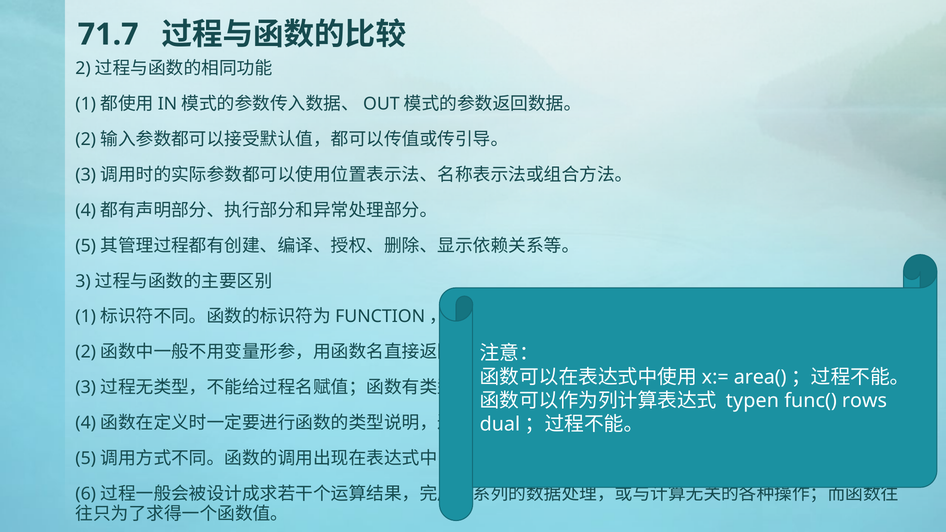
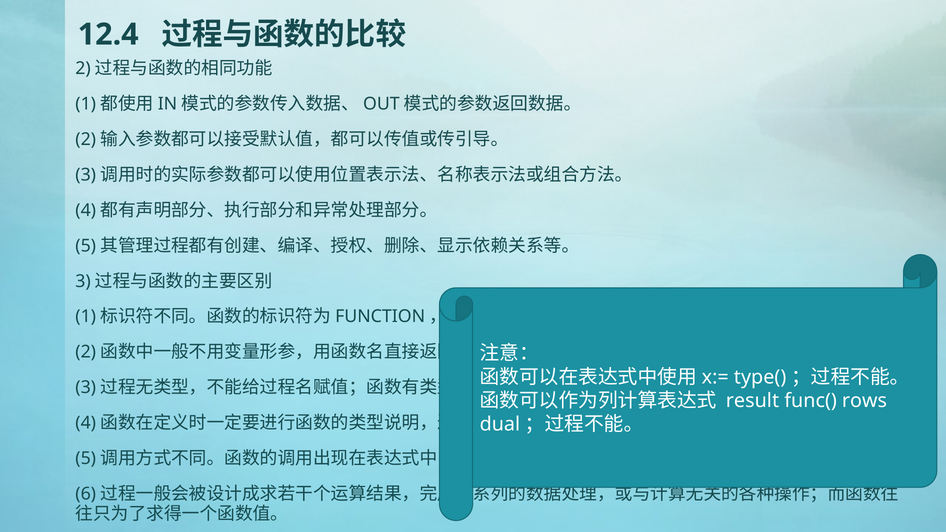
71.7: 71.7 -> 12.4 (108, 34)
area(: area( -> type( (760, 377)
typen: typen -> result (752, 401)
